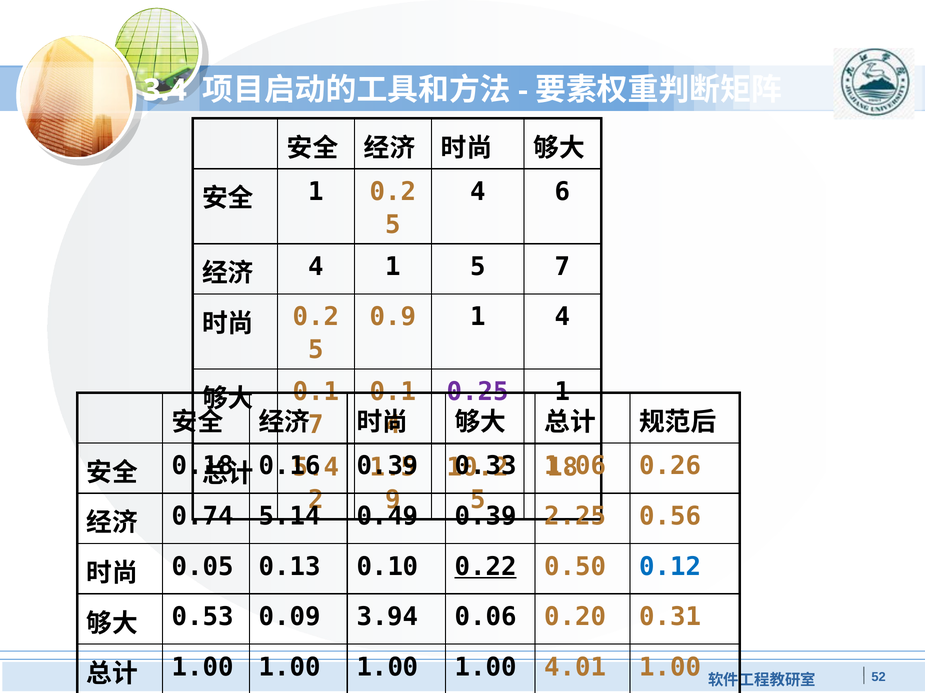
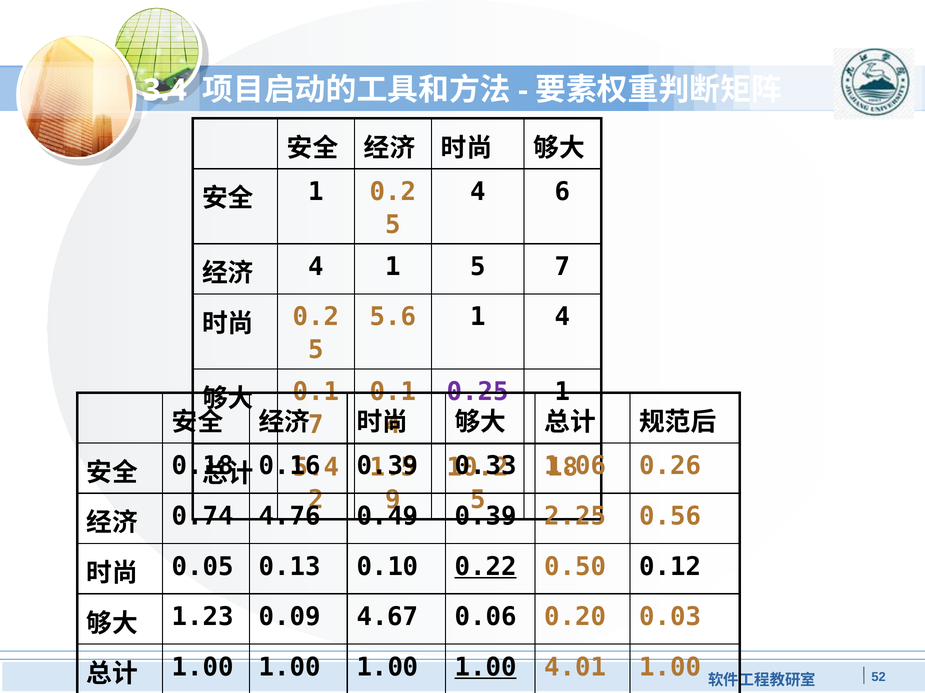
0.9: 0.9 -> 5.6 (393, 317)
5.14: 5.14 -> 4.76 (290, 516)
0.12 colour: blue -> black (670, 567)
0.53: 0.53 -> 1.23 (203, 617)
3.94: 3.94 -> 4.67 (387, 617)
0.31: 0.31 -> 0.03 (670, 617)
1.00 underline: none -> present (486, 667)
